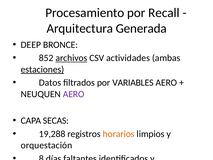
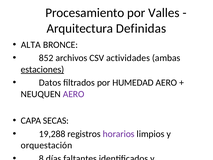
Recall: Recall -> Valles (164, 13)
Generada: Generada -> Definidas (141, 28)
DEEP: DEEP -> ALTA (31, 45)
archivos underline: present -> none (71, 58)
VARIABLES: VARIABLES -> HUMEDAD (133, 83)
horarios colour: orange -> purple (119, 134)
